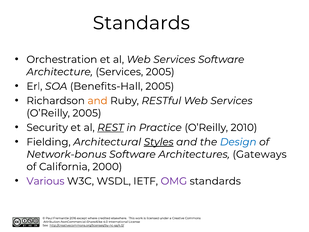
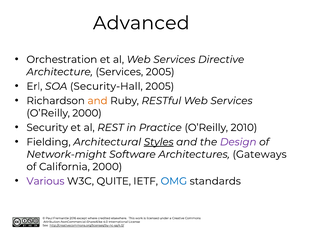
Standards: Standards -> Advanced (141, 23)
Services Software: Software -> Directive (221, 59)
Benefits-Hall: Benefits-Hall -> Security-Hall (106, 86)
O’Reilly 2005: 2005 -> 2000 (87, 113)
REST underline: present -> none (111, 127)
Design colour: blue -> purple (238, 142)
Network-bonus: Network-bonus -> Network-might (66, 154)
WSDL: WSDL -> QUITE (114, 181)
OMG colour: purple -> blue (174, 181)
